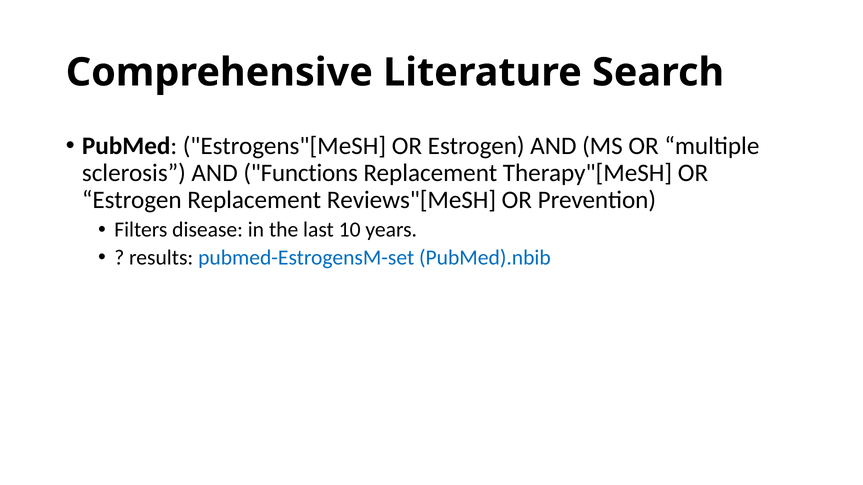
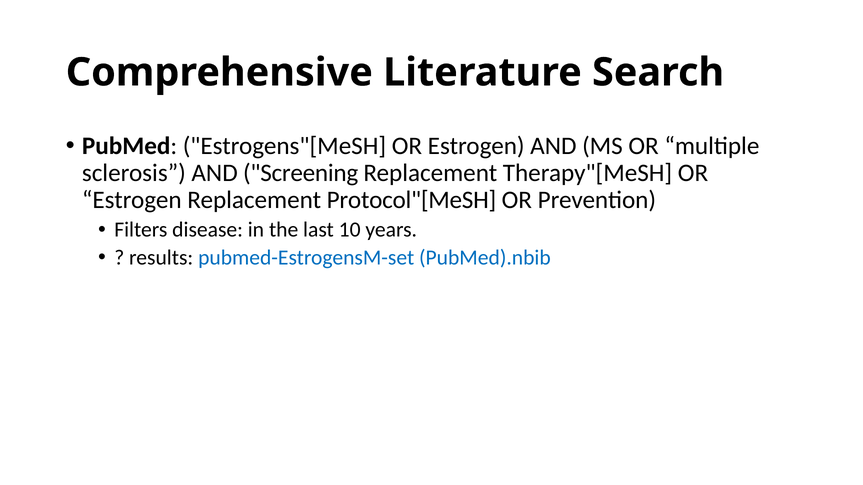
Functions: Functions -> Screening (301, 173)
Reviews"[MeSH: Reviews"[MeSH -> Protocol"[MeSH (412, 200)
